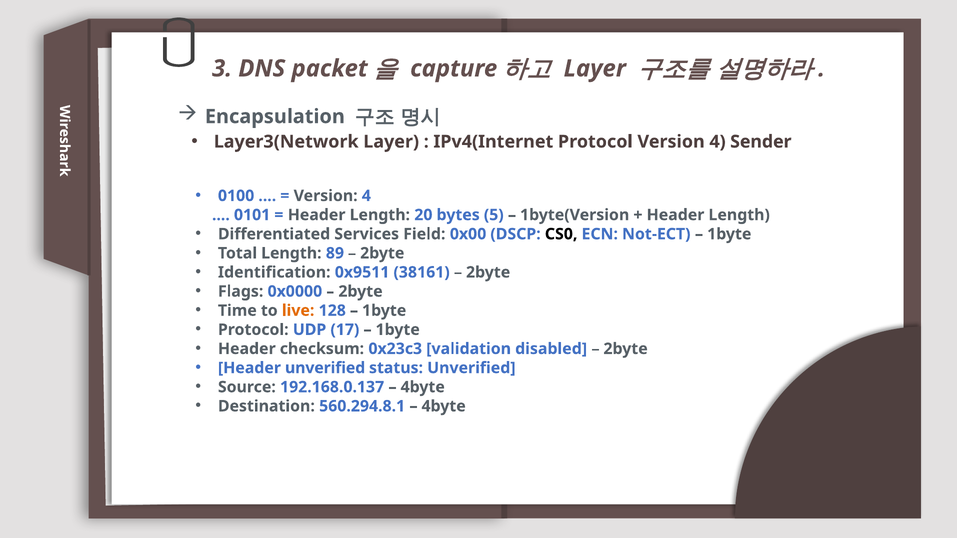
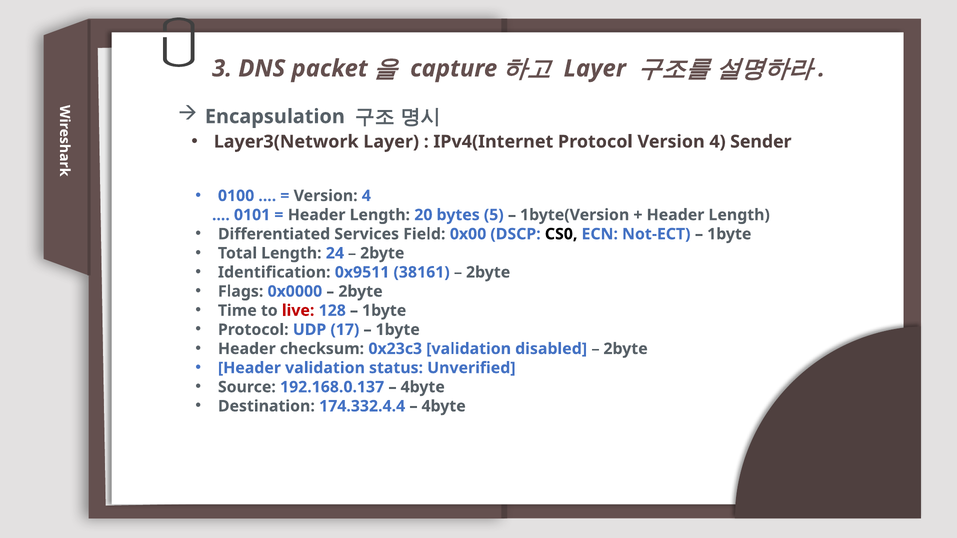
89: 89 -> 24 (335, 253)
live colour: orange -> red (298, 311)
Header unverified: unverified -> validation (325, 368)
560.294.8.1: 560.294.8.1 -> 174.332.4.4 (362, 406)
